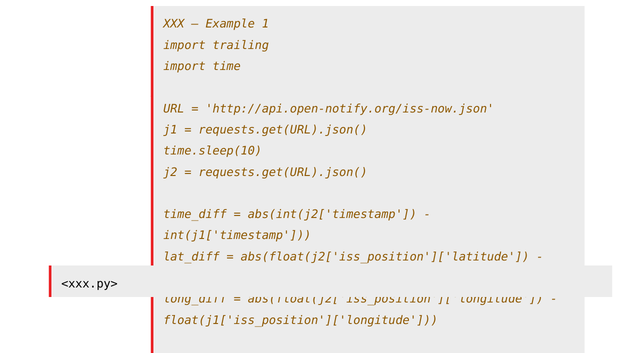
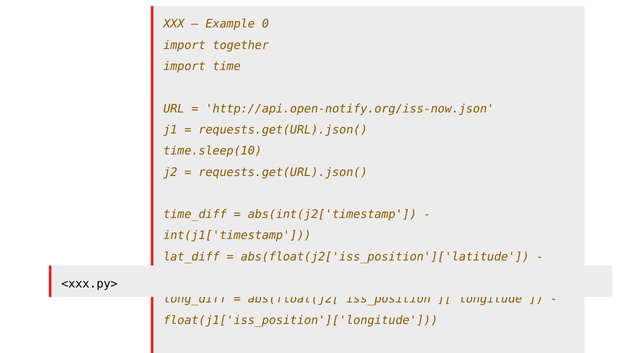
1: 1 -> 0 (265, 24)
trailing: trailing -> together (241, 45)
